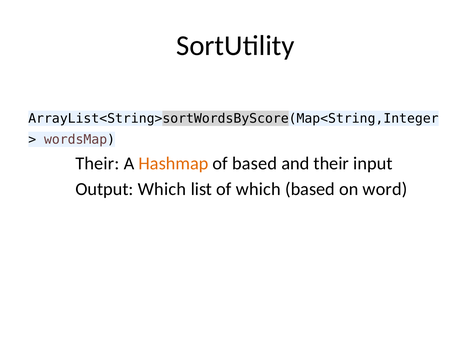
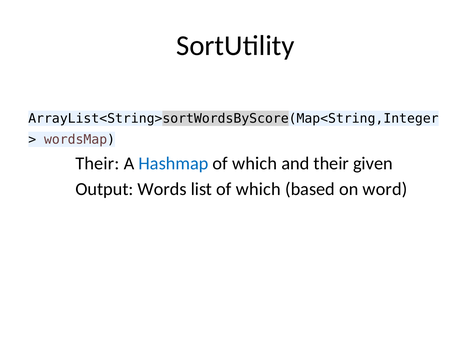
Hashmap colour: orange -> blue (174, 163)
based: based -> which (255, 163)
input: input -> given (373, 163)
Output Which: Which -> Words (162, 189)
